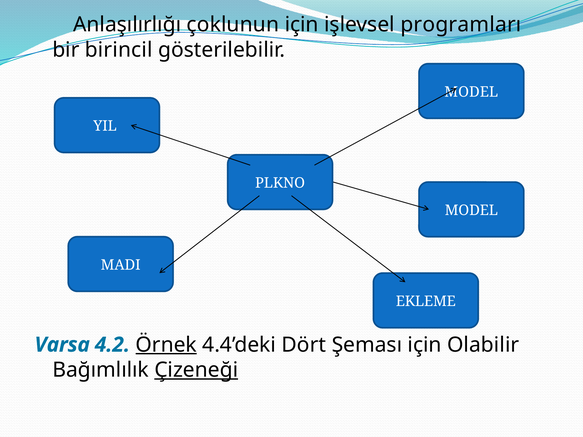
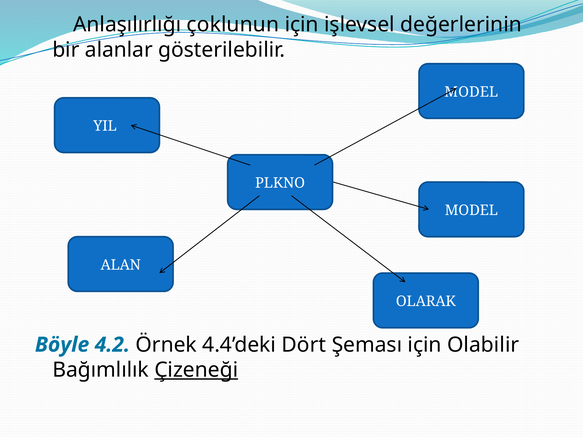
programları: programları -> değerlerinin (461, 24)
birincil: birincil -> alanlar (119, 50)
MADI: MADI -> ALAN (121, 265)
EKLEME: EKLEME -> OLARAK (426, 302)
Varsa: Varsa -> Böyle (62, 345)
Örnek underline: present -> none (166, 345)
